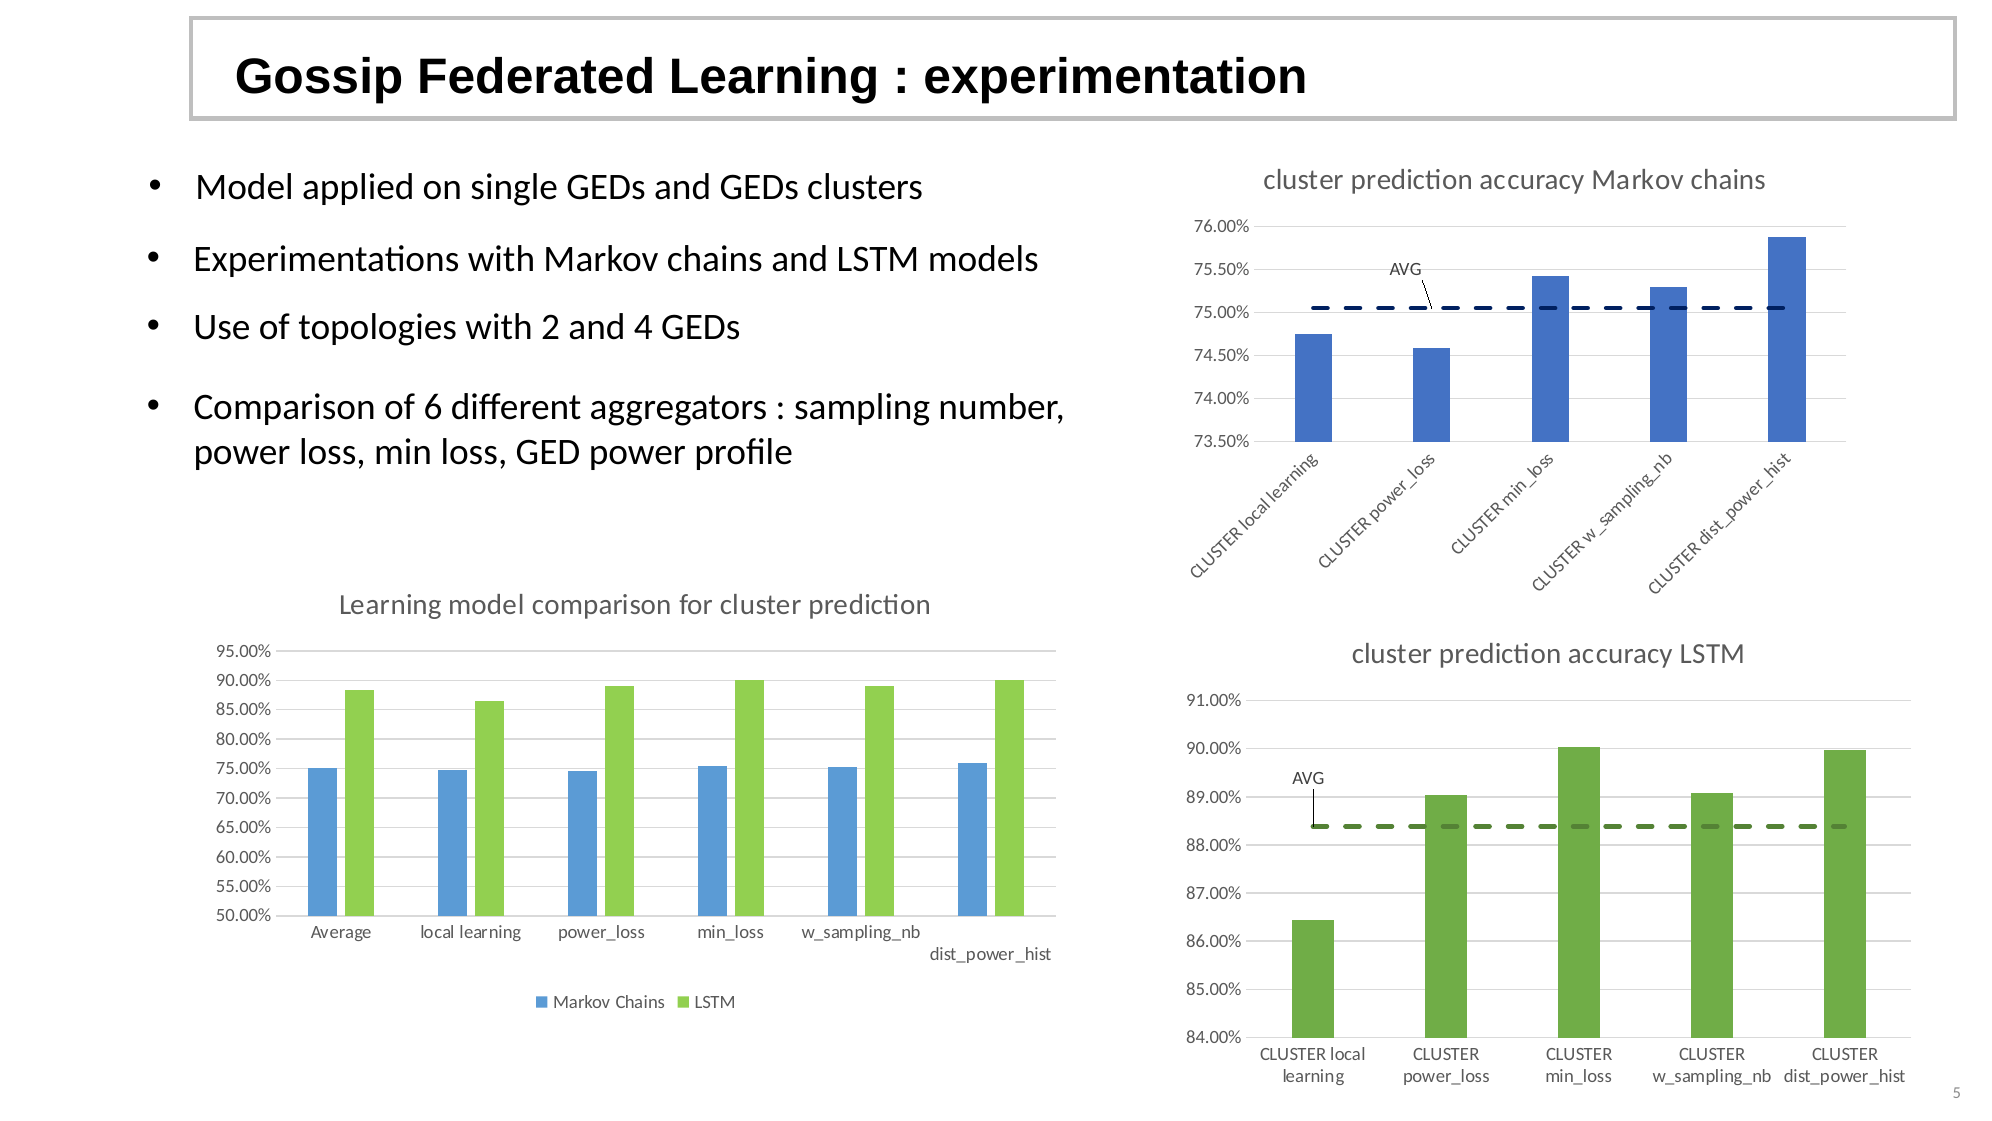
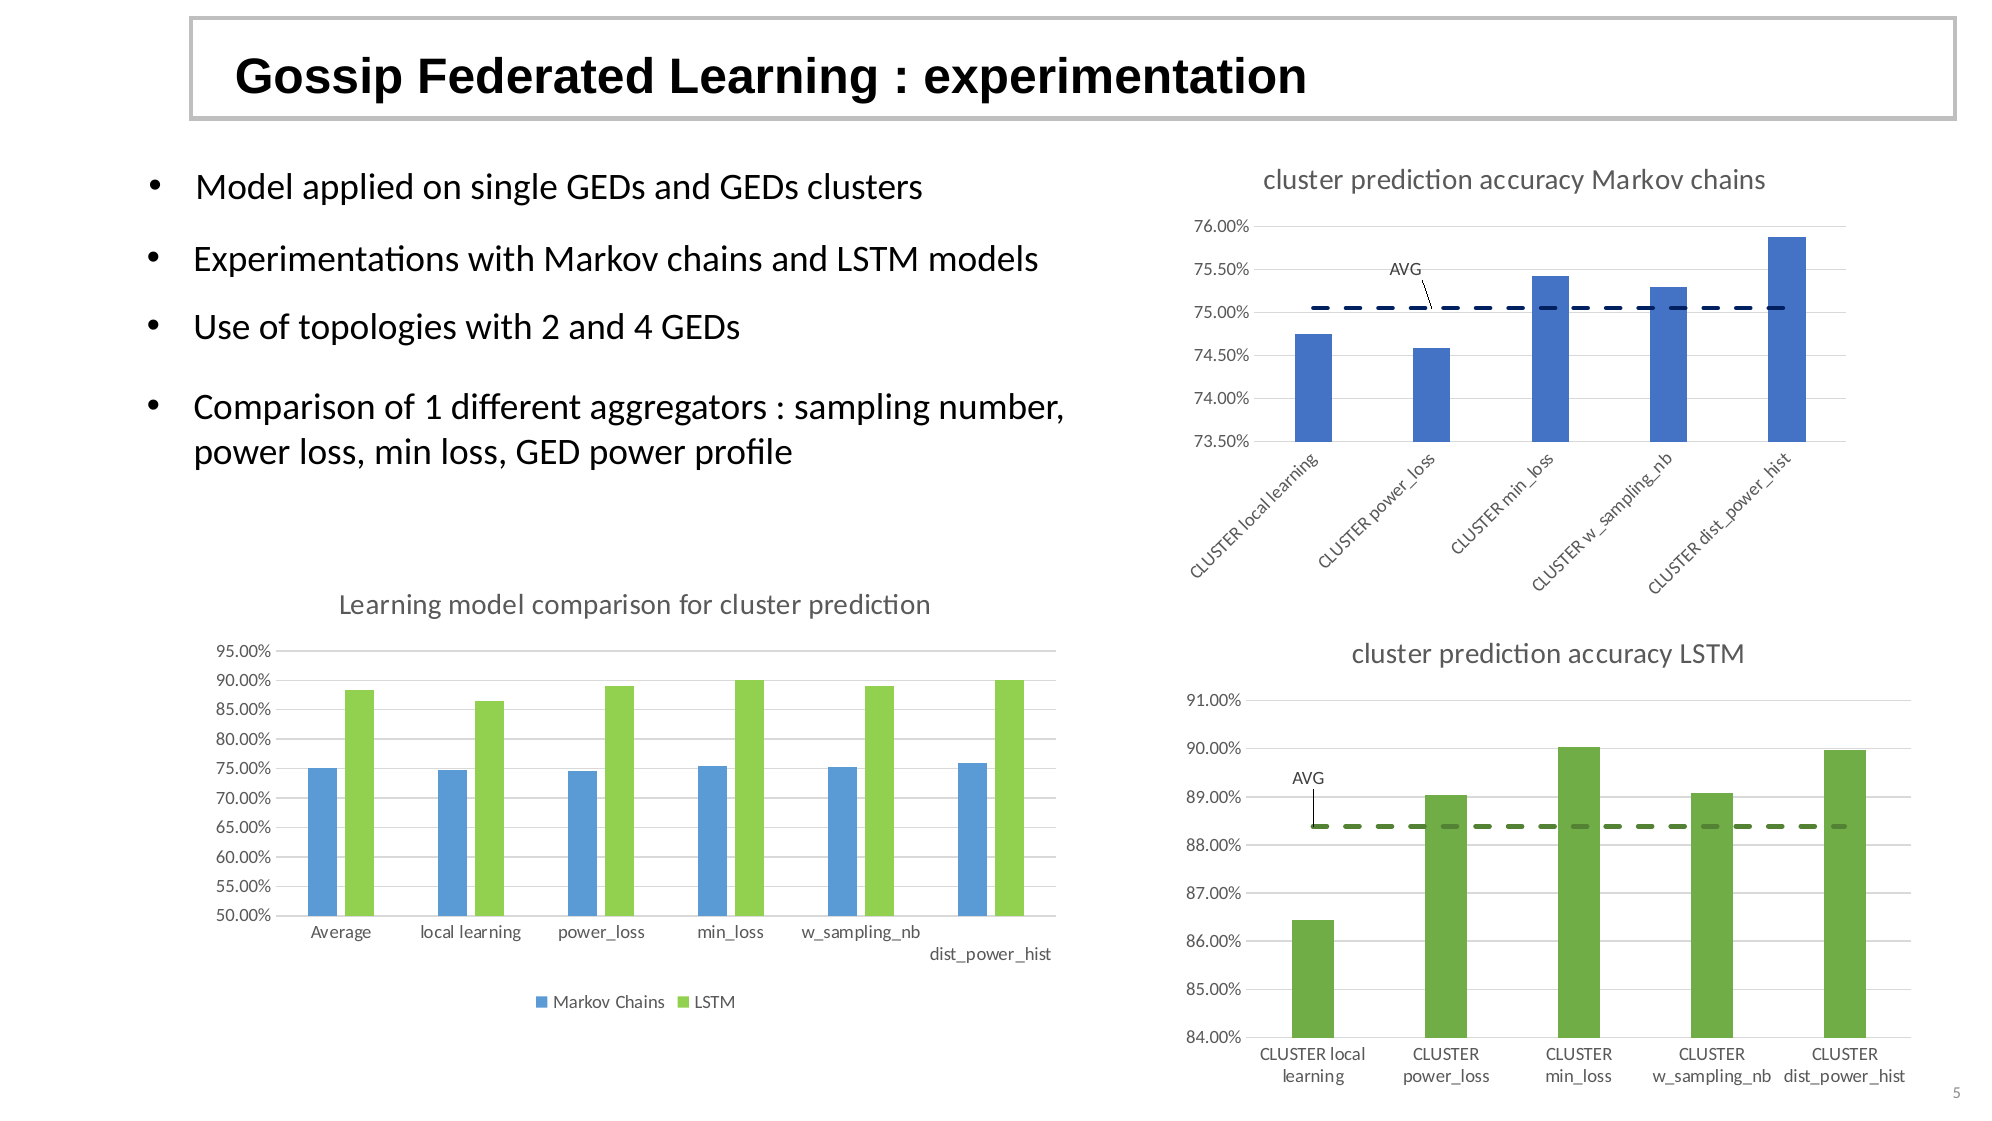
6: 6 -> 1 (433, 407)
